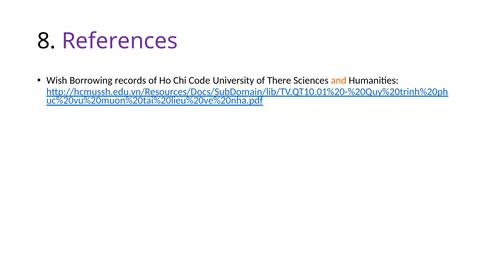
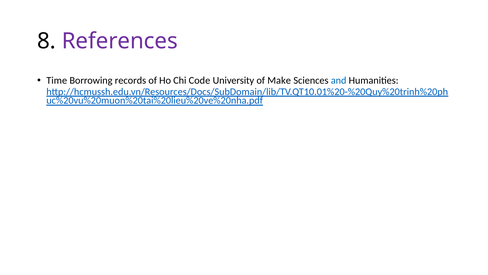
Wish: Wish -> Time (57, 80)
There: There -> Make (279, 80)
and colour: orange -> blue (339, 80)
